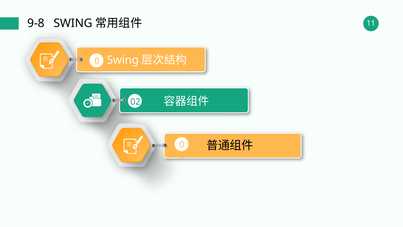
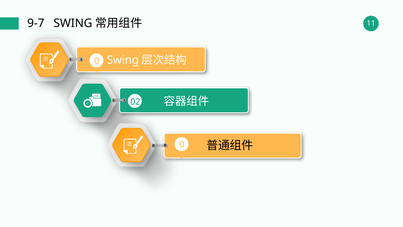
9-8: 9-8 -> 9-7 (36, 23)
